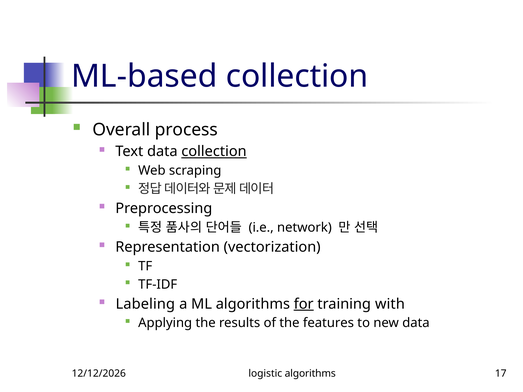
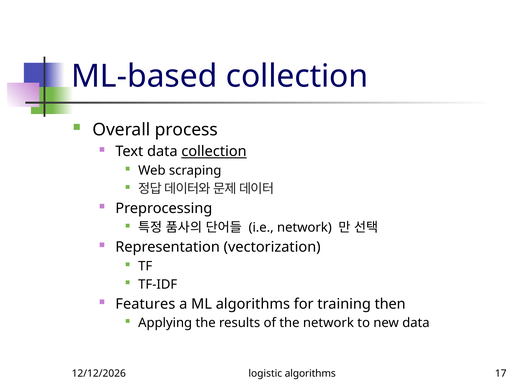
Labeling: Labeling -> Features (145, 304)
for underline: present -> none (304, 304)
with: with -> then (390, 304)
the features: features -> network (328, 323)
